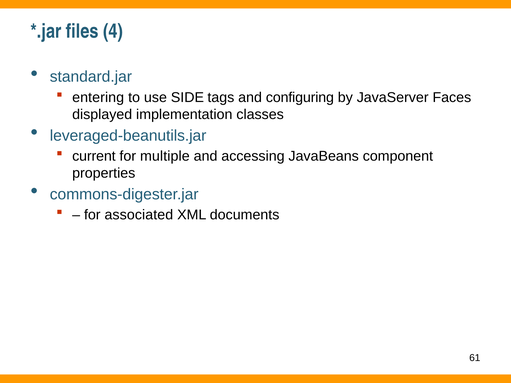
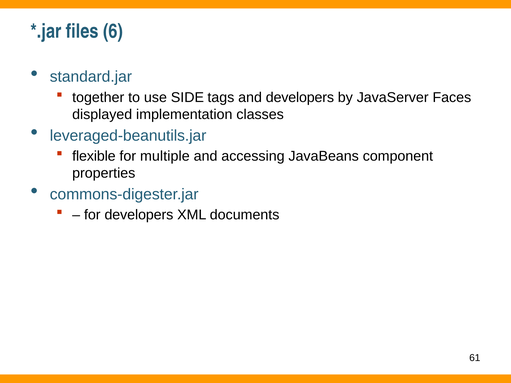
4: 4 -> 6 (113, 31)
entering: entering -> together (98, 98)
and configuring: configuring -> developers (300, 98)
current: current -> flexible (94, 156)
for associated: associated -> developers (139, 215)
